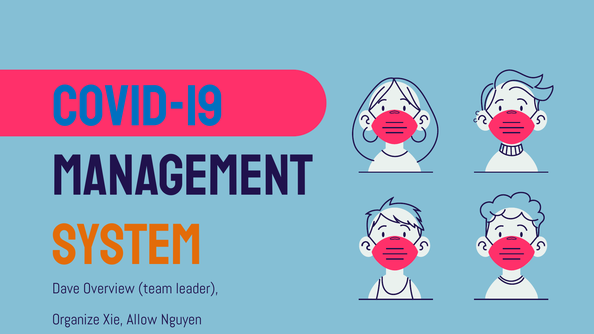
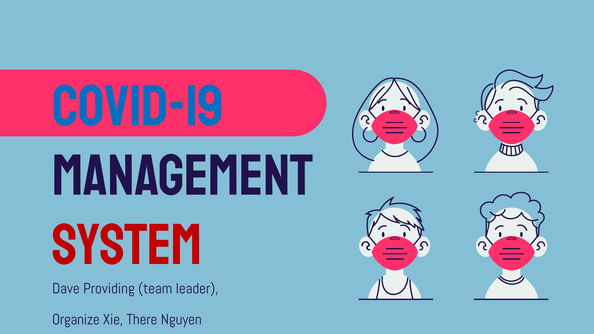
System colour: orange -> red (127, 245)
Overview: Overview -> Providing (109, 289)
Allow: Allow -> There (142, 320)
